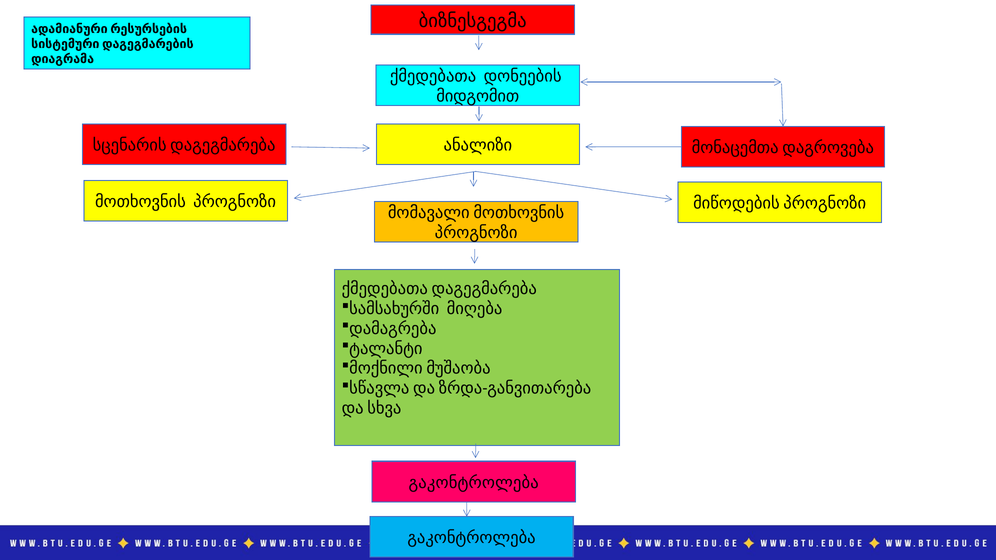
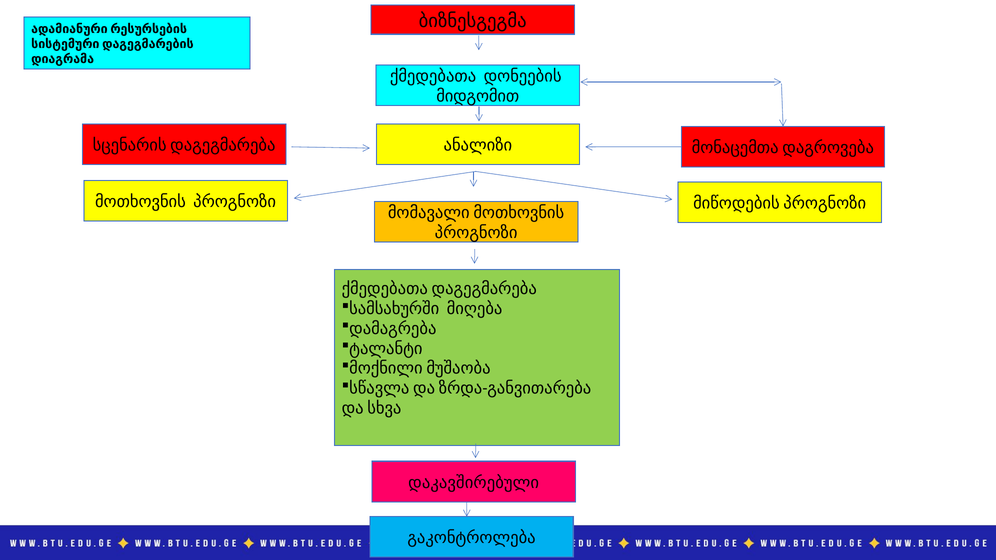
გაკონტროლება: გაკონტროლება -> დაკავშირებული (474, 483)
